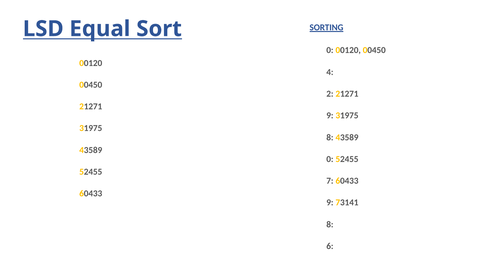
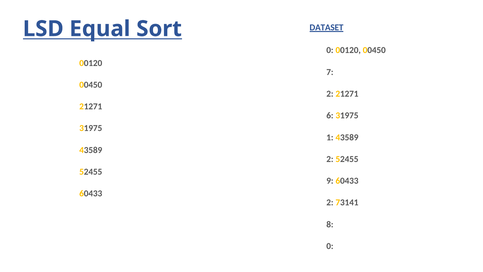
SORTING: SORTING -> DATASET (326, 27)
4: 4 -> 7 (330, 72)
9: 9 -> 6 (330, 115)
8: 8 -> 1 (330, 137)
0: 0 -> 2 (330, 159)
7: 7 -> 9 (330, 181)
9: 9 -> 2 (330, 202)
6: 6 -> 0 (330, 246)
